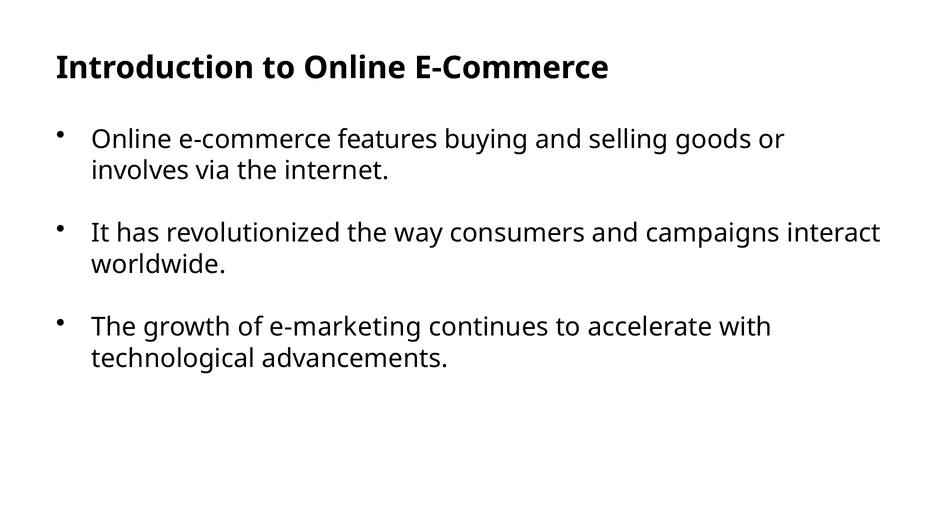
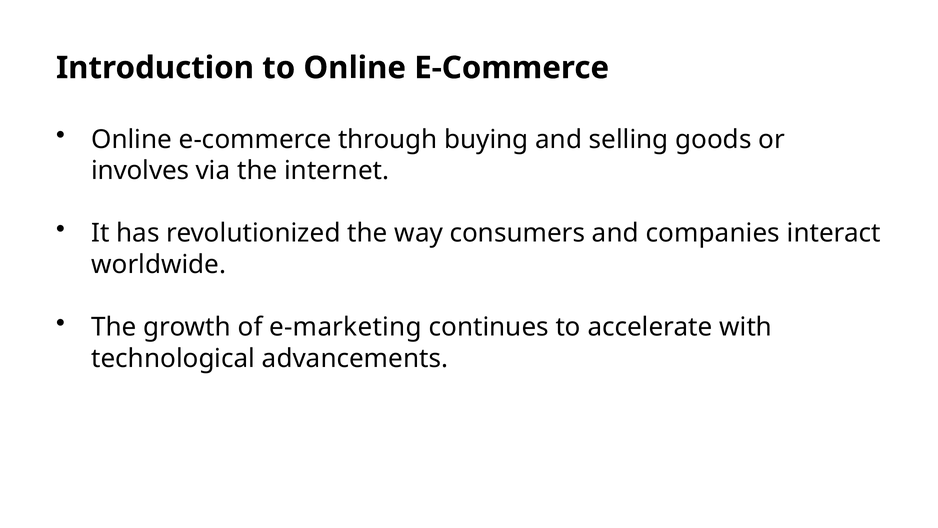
features: features -> through (388, 139)
campaigns: campaigns -> companies (713, 233)
